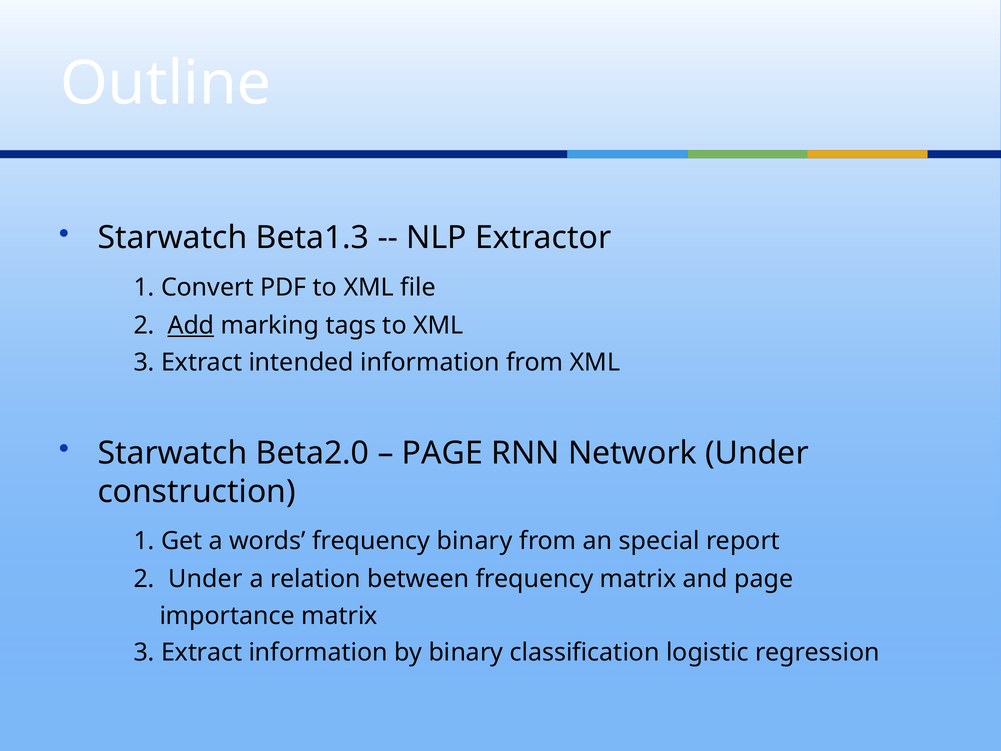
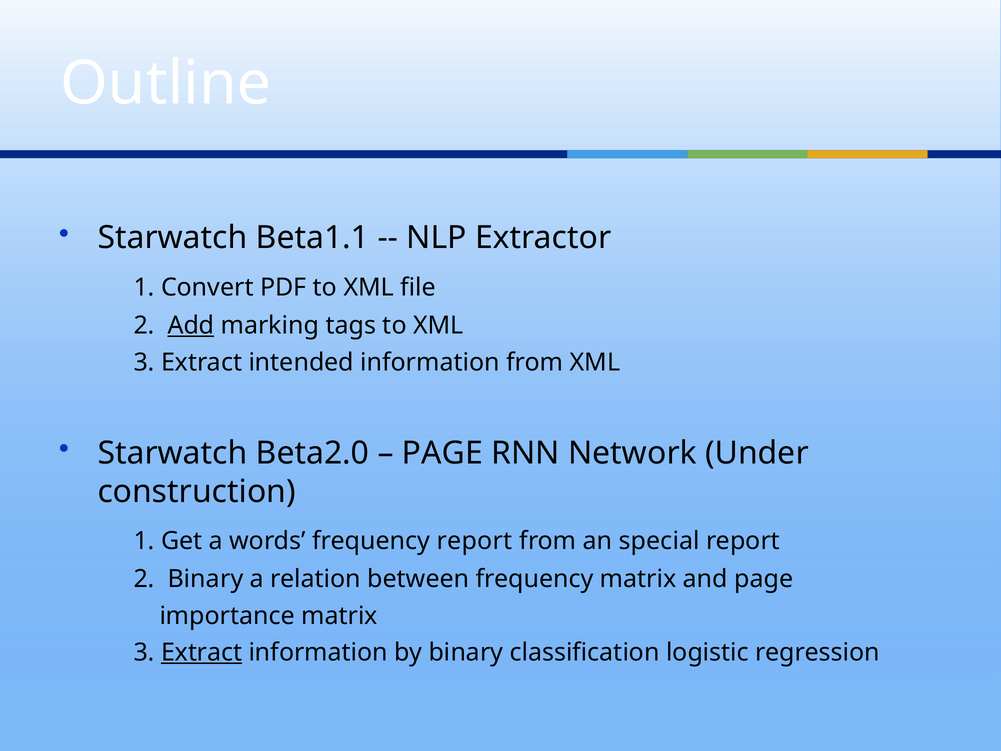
Beta1.3: Beta1.3 -> Beta1.1 (313, 238)
frequency binary: binary -> report (474, 541)
2 Under: Under -> Binary (205, 579)
Extract underline: none -> present (202, 652)
